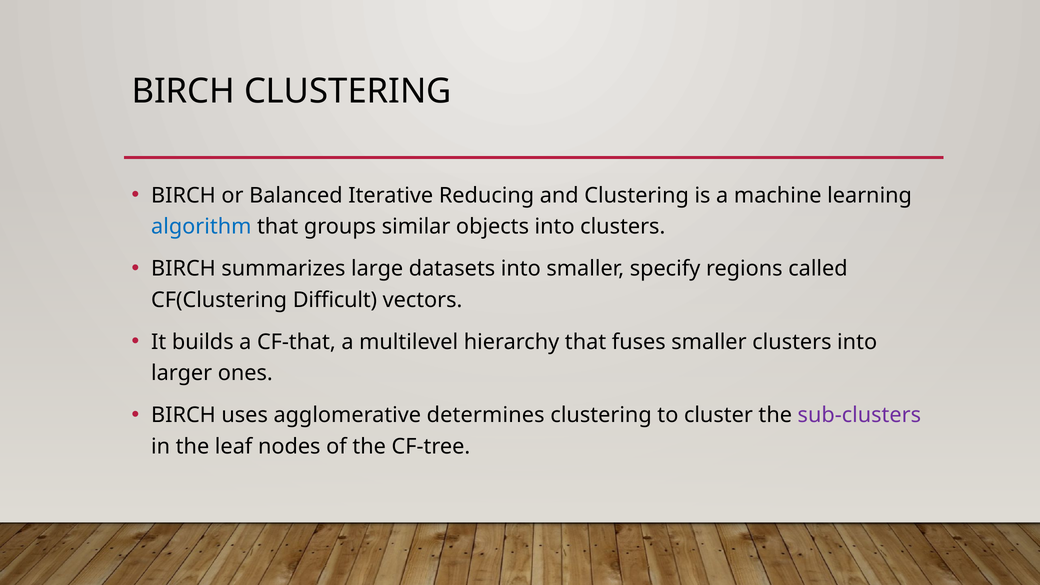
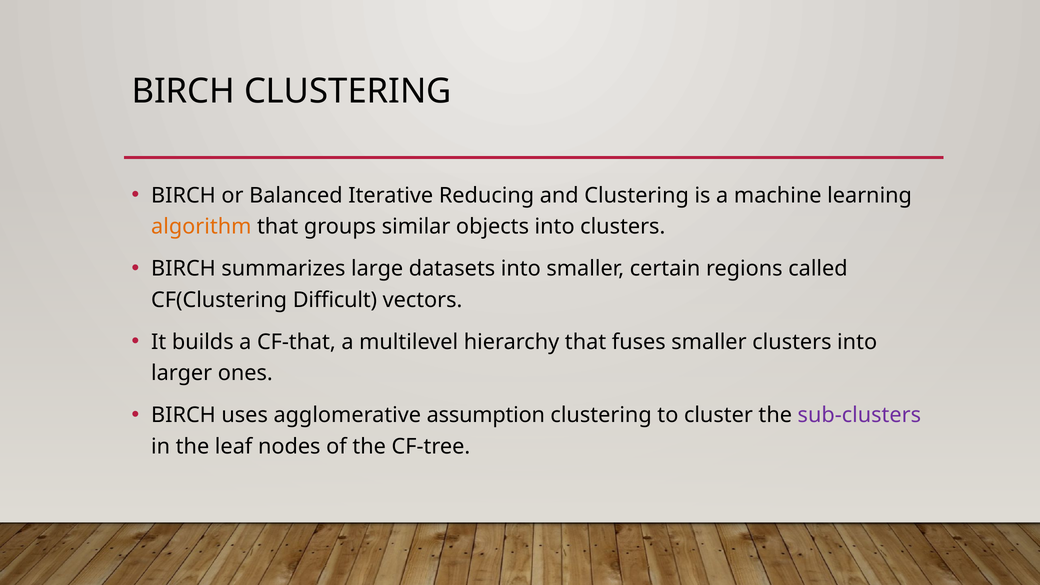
algorithm colour: blue -> orange (201, 227)
specify: specify -> certain (665, 269)
determines: determines -> assumption (486, 415)
